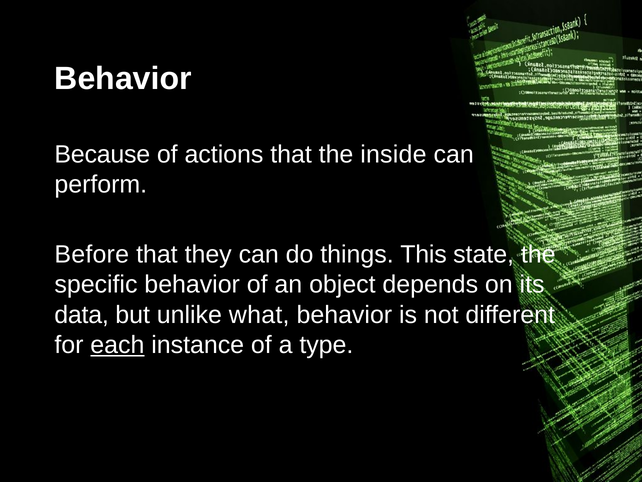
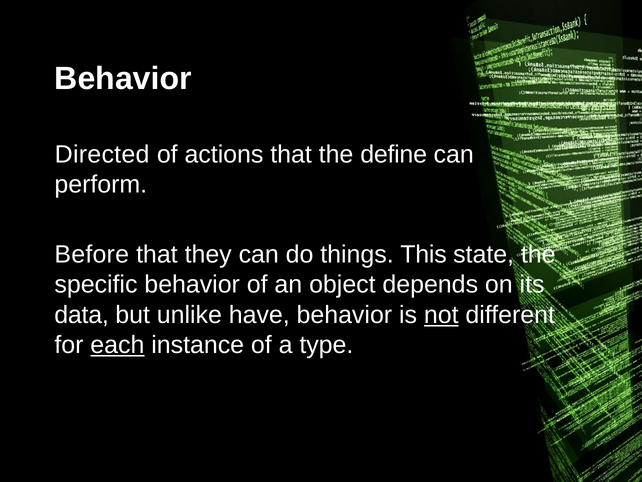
Because: Because -> Directed (102, 155)
inside: inside -> define (394, 155)
what: what -> have (259, 314)
not underline: none -> present (441, 314)
